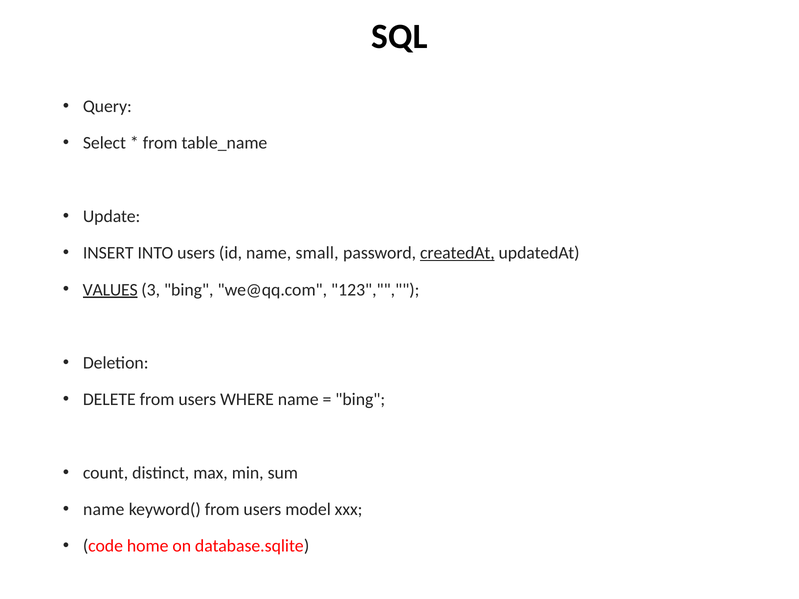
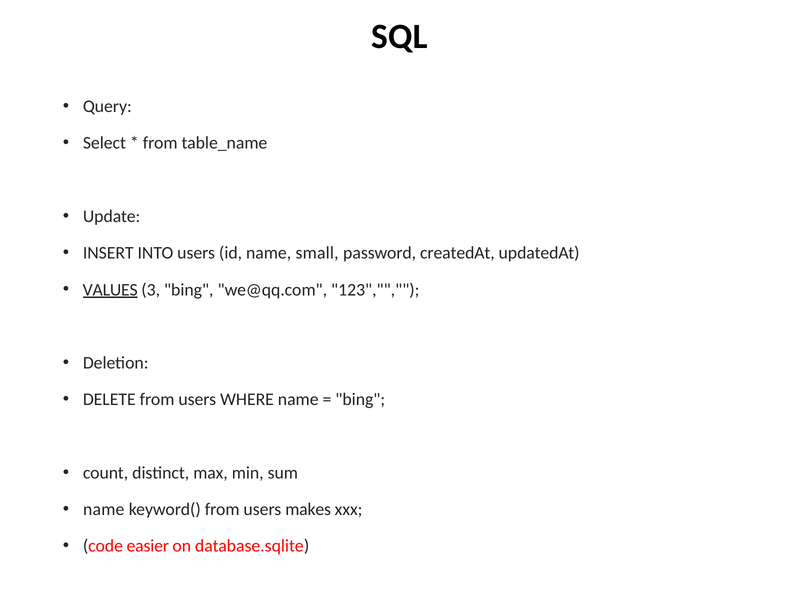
createdAt underline: present -> none (457, 253)
model: model -> makes (308, 510)
home: home -> easier (148, 546)
